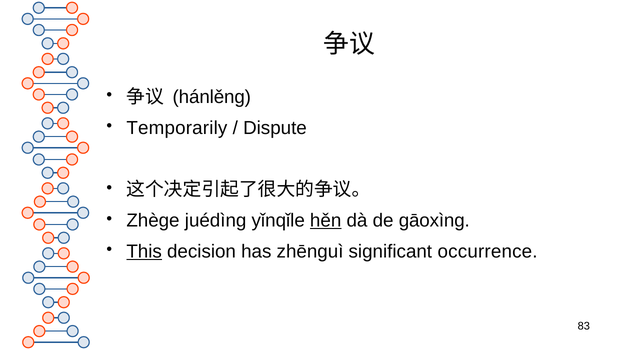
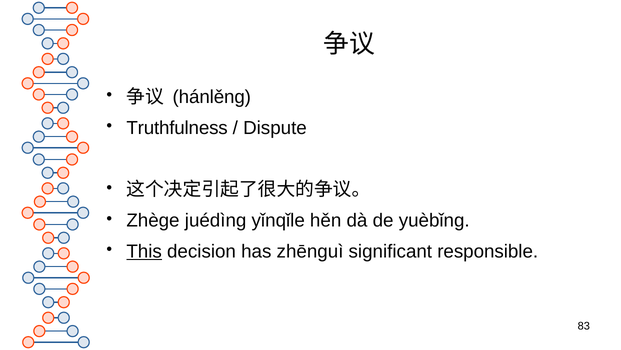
Temporarily: Temporarily -> Truthfulness (177, 128)
hěn underline: present -> none (326, 220)
gāoxìng: gāoxìng -> yuèbǐng (434, 220)
occurrence: occurrence -> responsible (488, 251)
